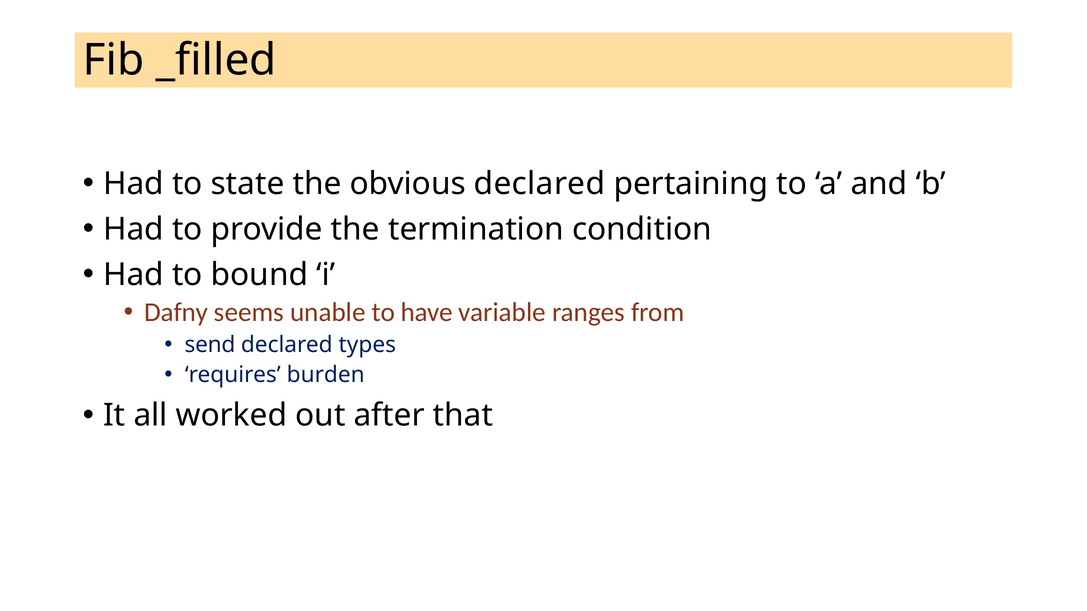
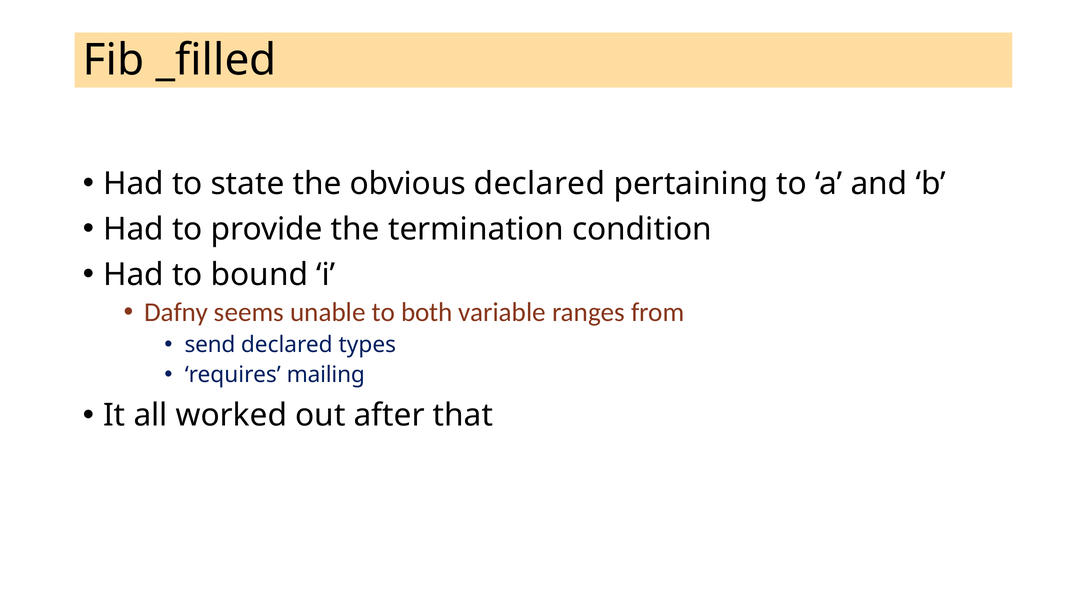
have: have -> both (427, 312)
burden: burden -> mailing (326, 375)
